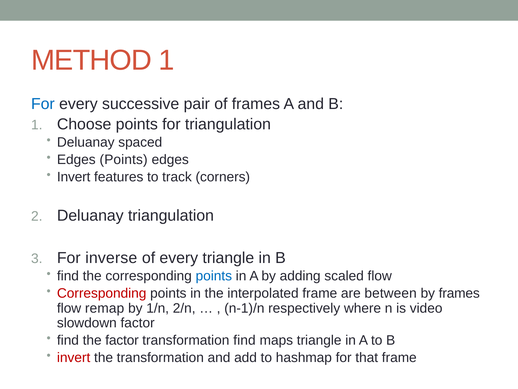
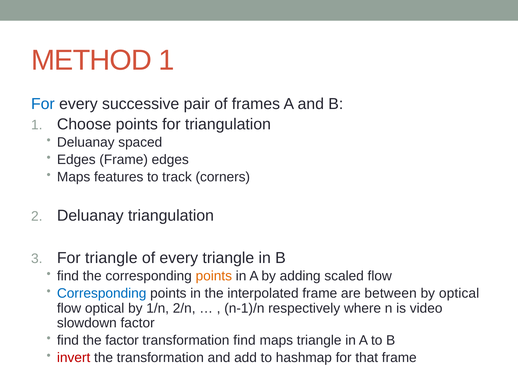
Edges Points: Points -> Frame (124, 160)
Invert: Invert -> Maps (74, 177)
For inverse: inverse -> triangle (111, 257)
points colour: blue -> orange (214, 276)
Corresponding colour: red -> blue (102, 293)
by frames: frames -> optical (459, 293)
flow remap: remap -> optical (105, 308)
